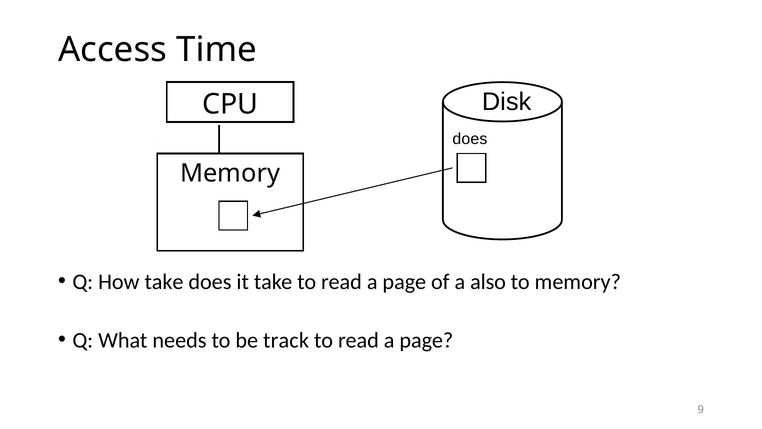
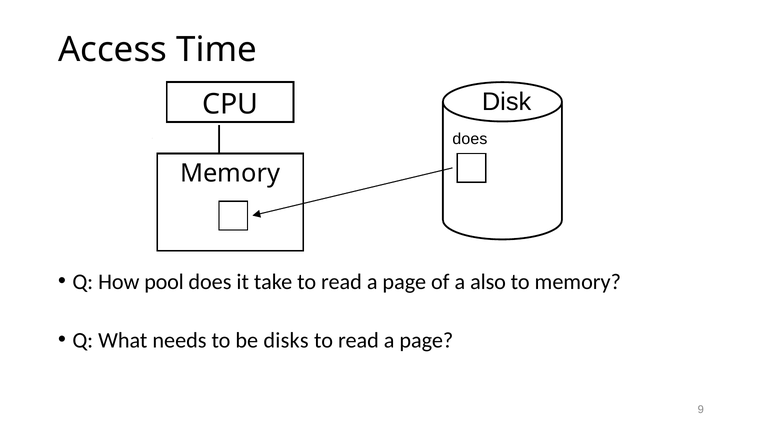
How take: take -> pool (164, 281)
track: track -> disks (286, 340)
